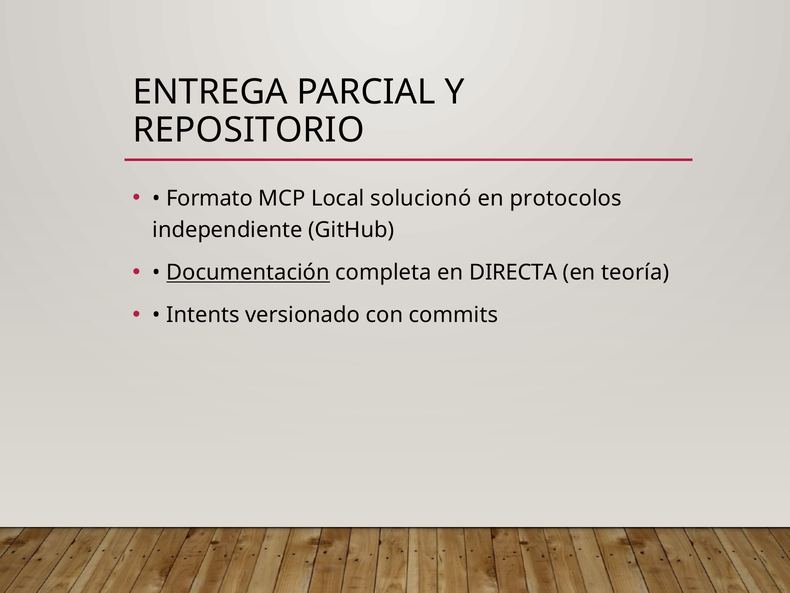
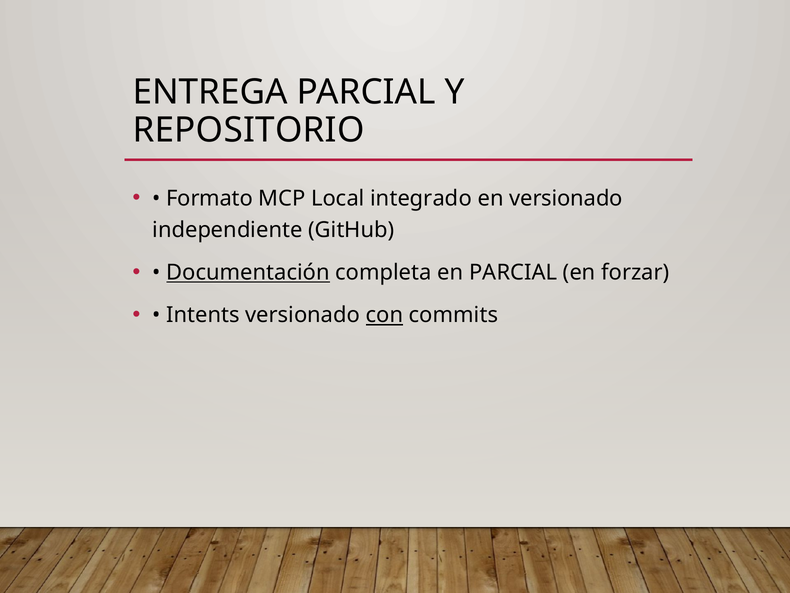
solucionó: solucionó -> integrado (421, 198)
en protocolos: protocolos -> versionado (566, 198)
en DIRECTA: DIRECTA -> PARCIAL (513, 272)
teoría: teoría -> forzar (635, 272)
con underline: none -> present (384, 315)
